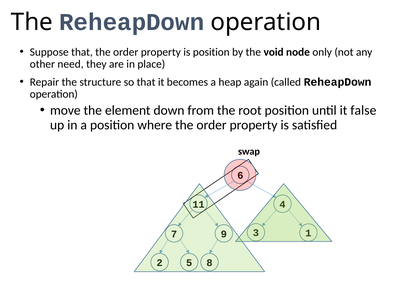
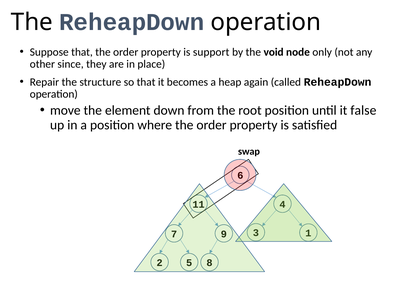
is position: position -> support (211, 52)
need: need -> since (71, 64)
